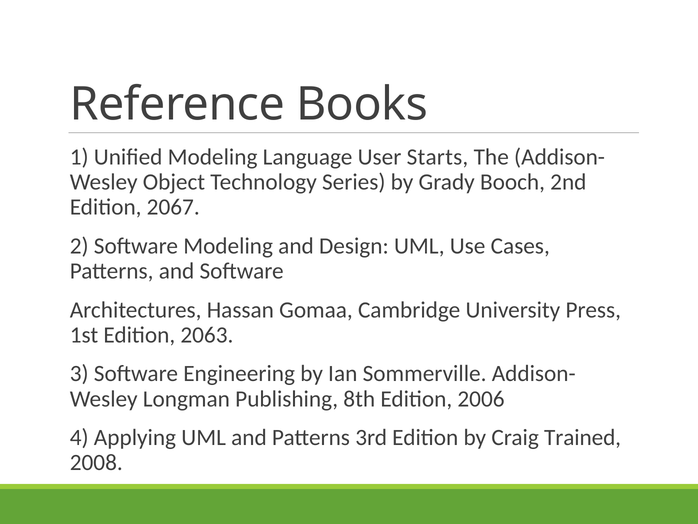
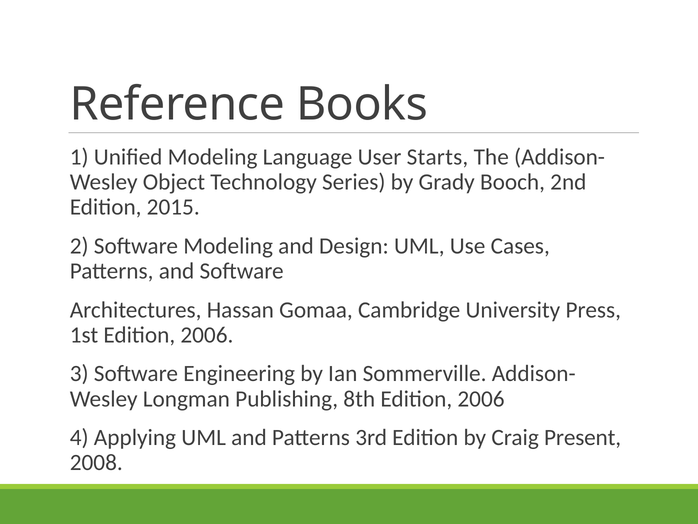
2067: 2067 -> 2015 (173, 207)
1st Edition 2063: 2063 -> 2006 (207, 335)
Trained: Trained -> Present (583, 437)
